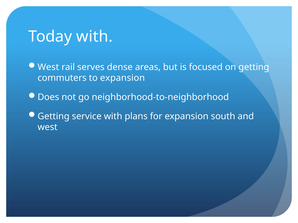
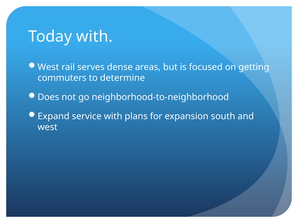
to expansion: expansion -> determine (123, 78)
Getting: Getting -> Expand (54, 117)
